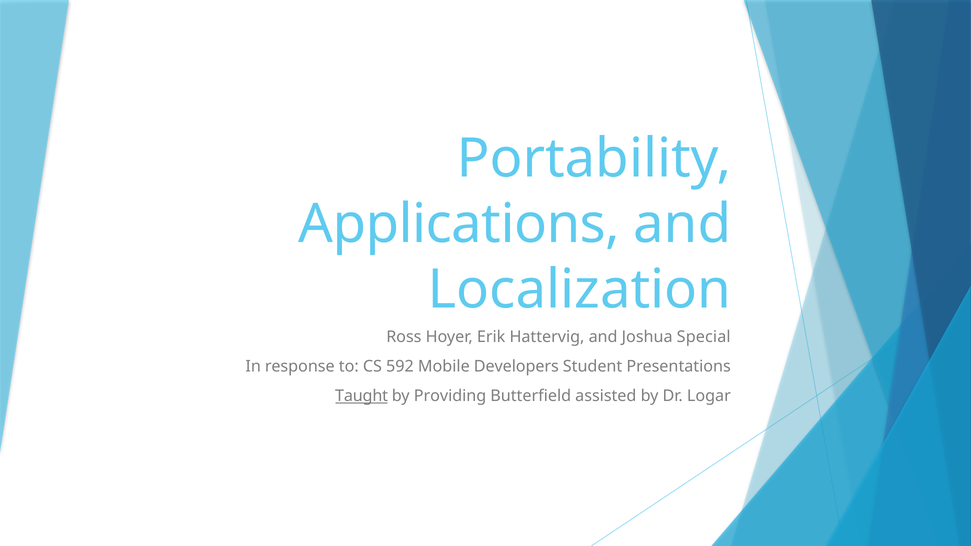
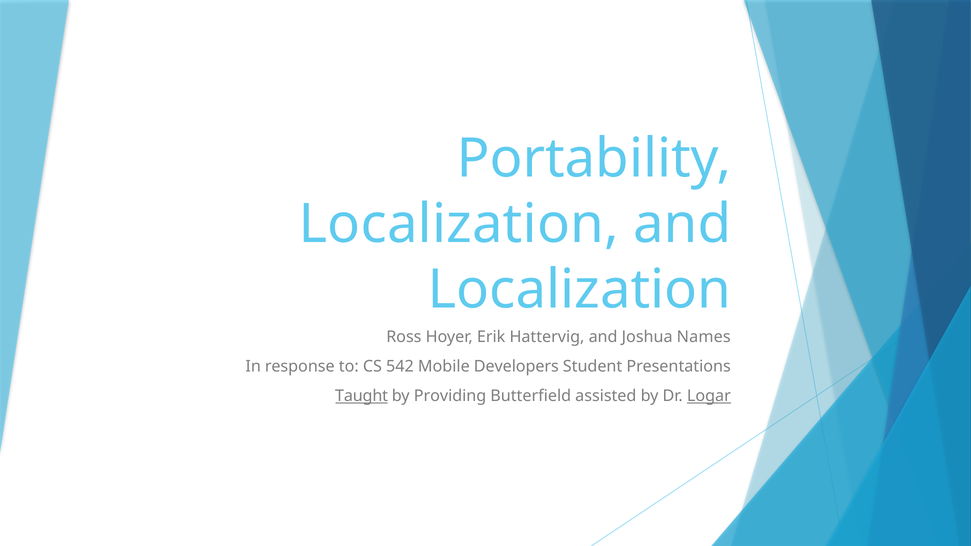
Applications: Applications -> Localization (459, 224)
Special: Special -> Names (704, 337)
592: 592 -> 542 (400, 367)
Logar underline: none -> present (709, 396)
